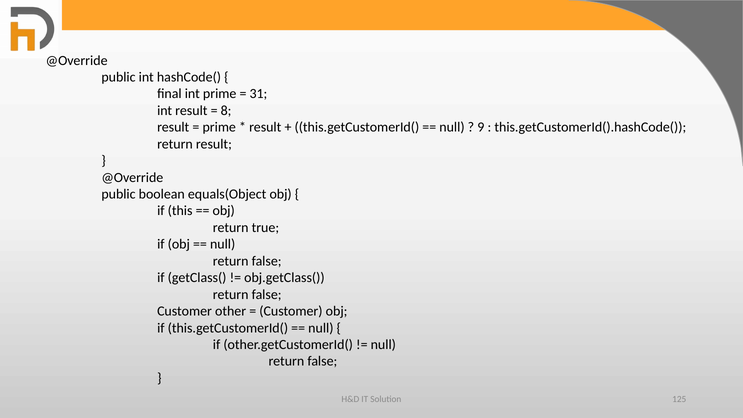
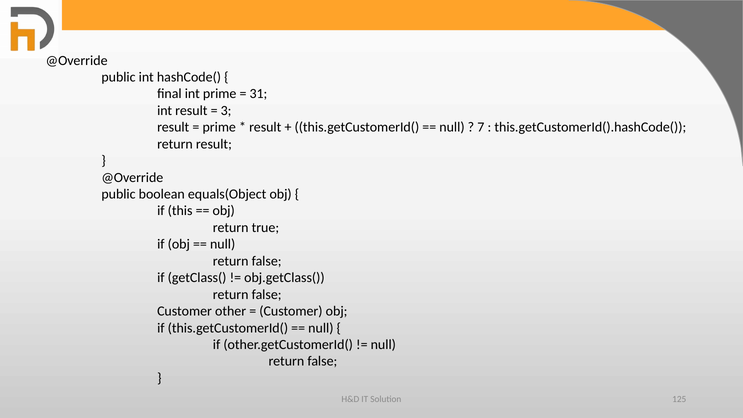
8: 8 -> 3 (226, 111)
9: 9 -> 7 (481, 127)
